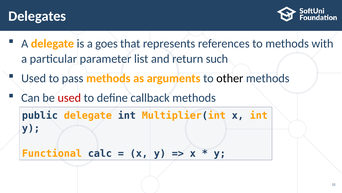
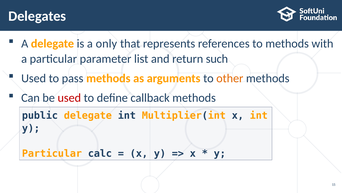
goes: goes -> only (106, 43)
other colour: black -> orange (230, 78)
Functional: Functional -> Particular (52, 153)
